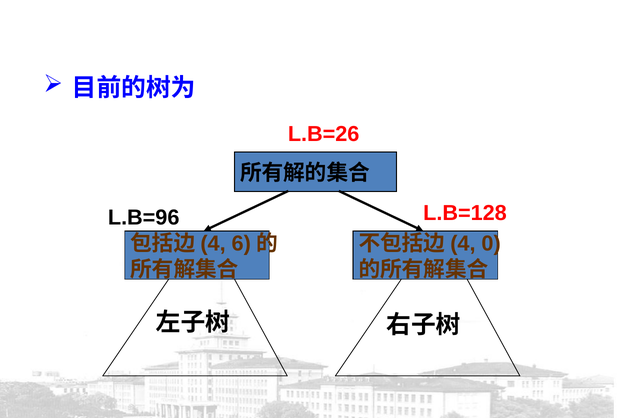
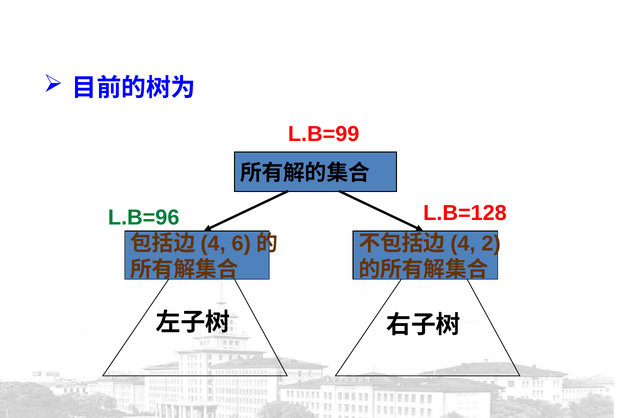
L.B=26: L.B=26 -> L.B=99 (324, 134)
L.B=96 colour: black -> green (144, 217)
0: 0 -> 2 (491, 244)
